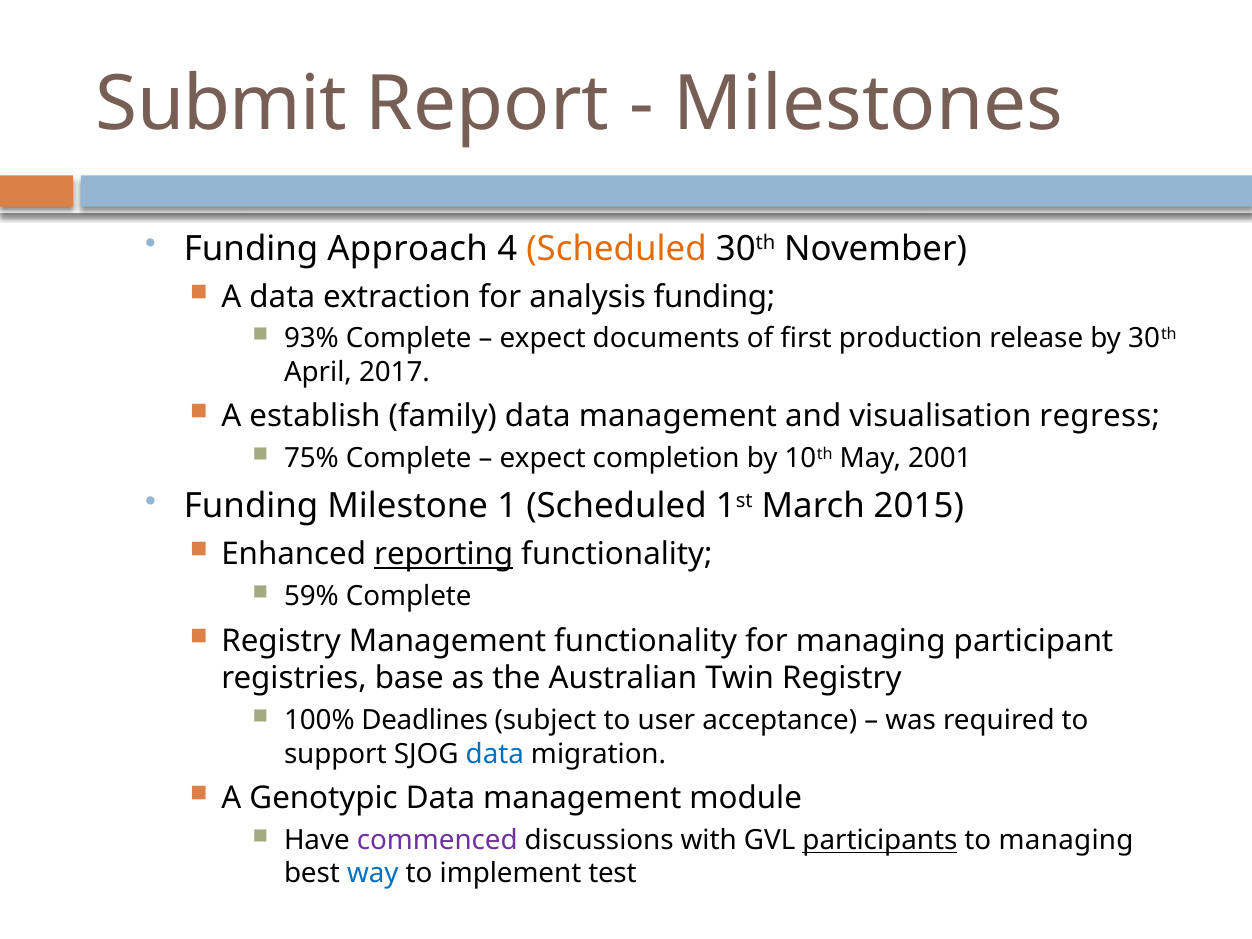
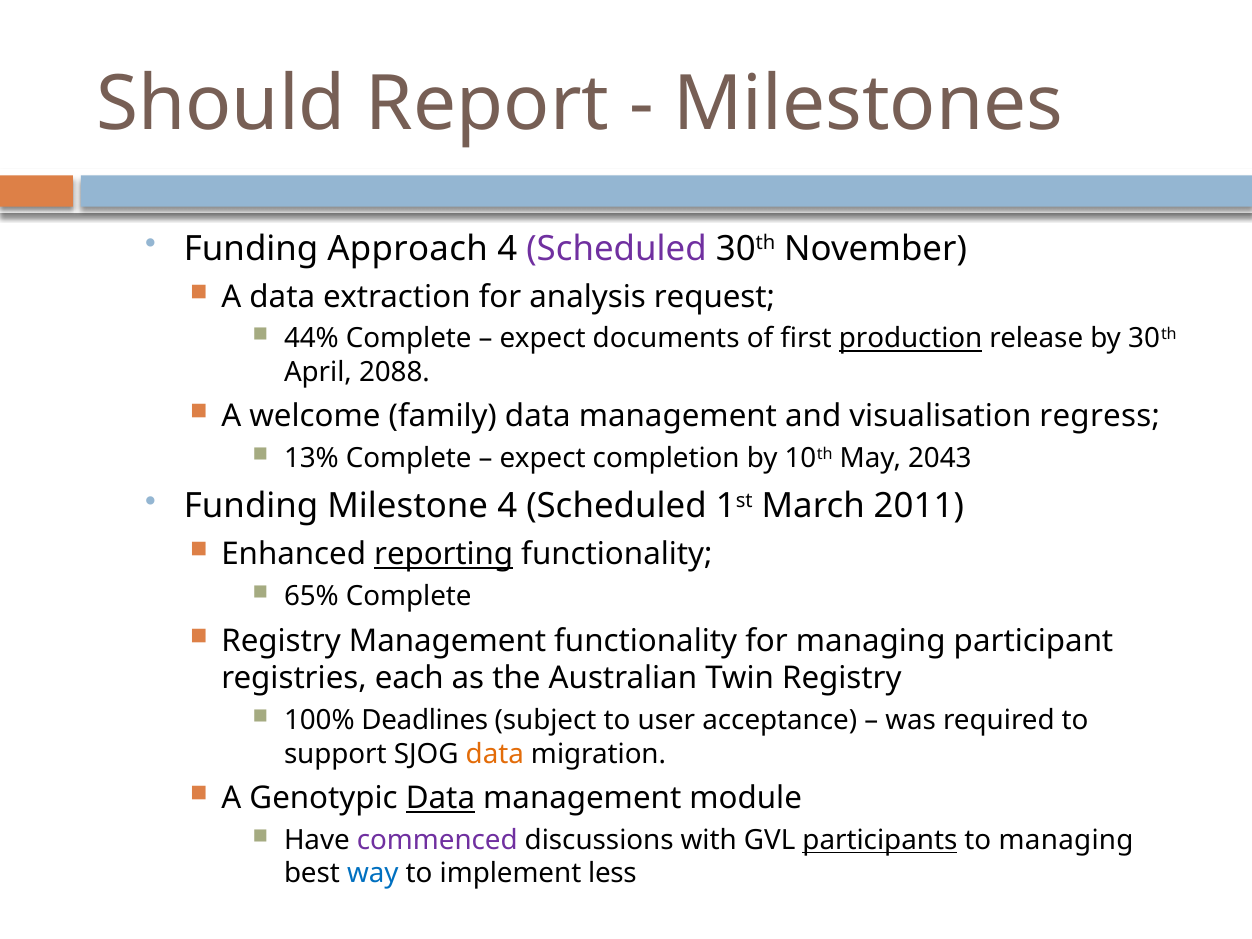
Submit: Submit -> Should (221, 104)
Scheduled colour: orange -> purple (617, 249)
analysis funding: funding -> request (714, 297)
93%: 93% -> 44% (311, 339)
production underline: none -> present (911, 339)
2017: 2017 -> 2088 (394, 372)
establish: establish -> welcome (315, 417)
75%: 75% -> 13% (311, 459)
2001: 2001 -> 2043 (940, 459)
Milestone 1: 1 -> 4 (507, 506)
2015: 2015 -> 2011 (919, 506)
59%: 59% -> 65% (311, 597)
base: base -> each (409, 678)
data colour: blue -> orange (495, 754)
Data underline: none -> present (440, 798)
test: test -> less (612, 874)
